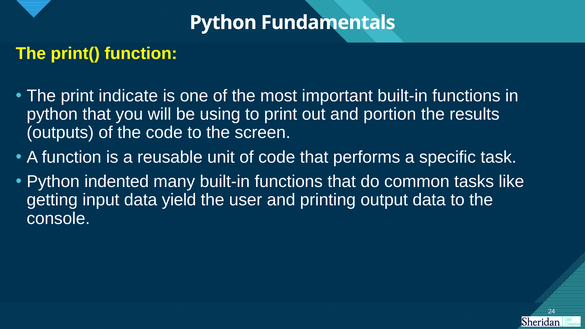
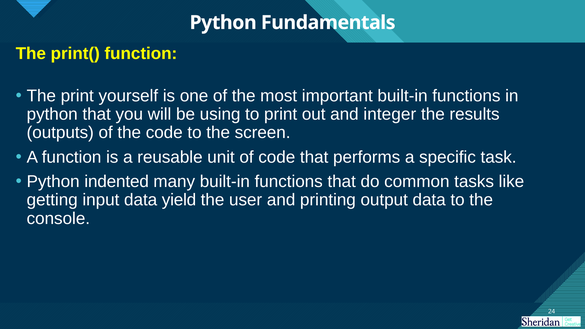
indicate: indicate -> yourself (128, 96)
portion: portion -> integer (390, 114)
